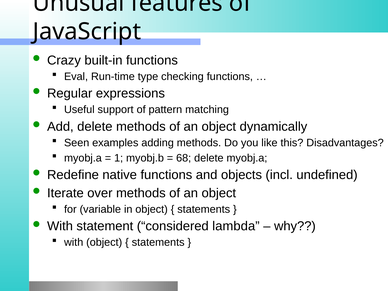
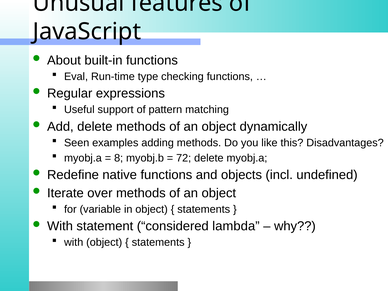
Crazy: Crazy -> About (64, 60)
1: 1 -> 8 (119, 158)
68: 68 -> 72 (184, 158)
